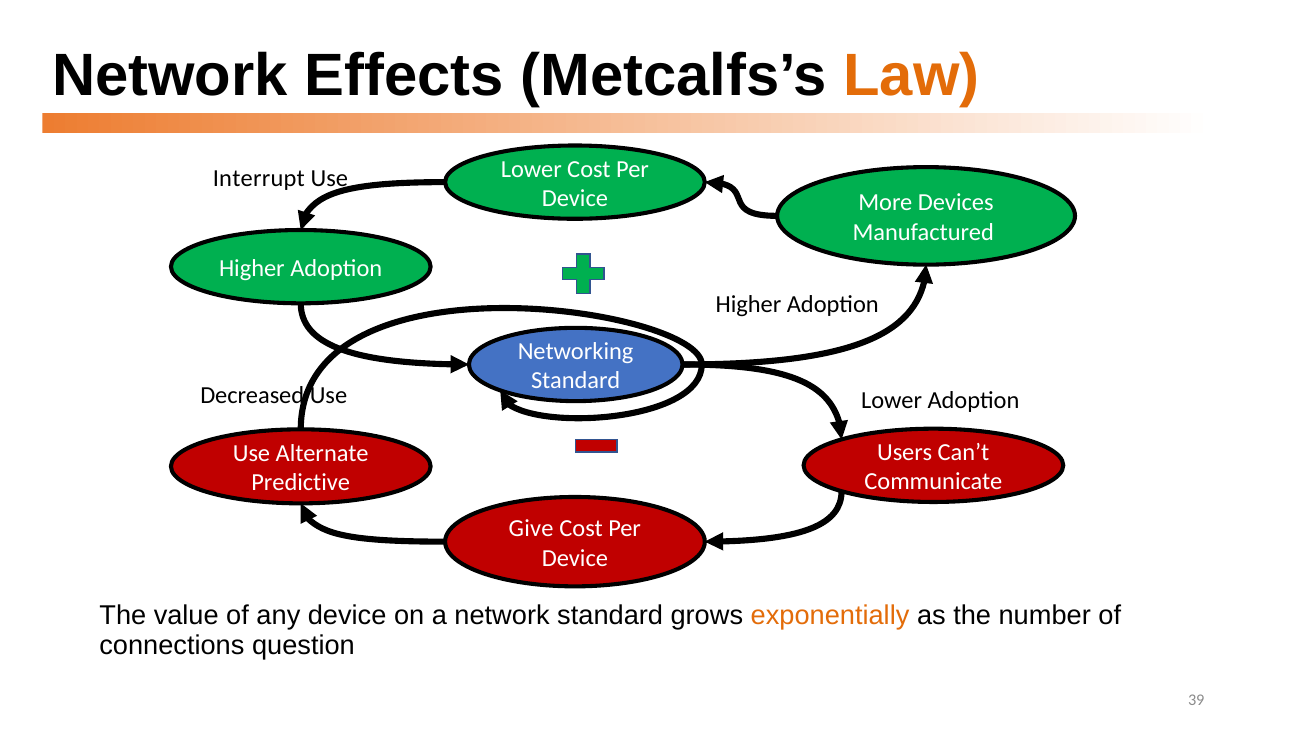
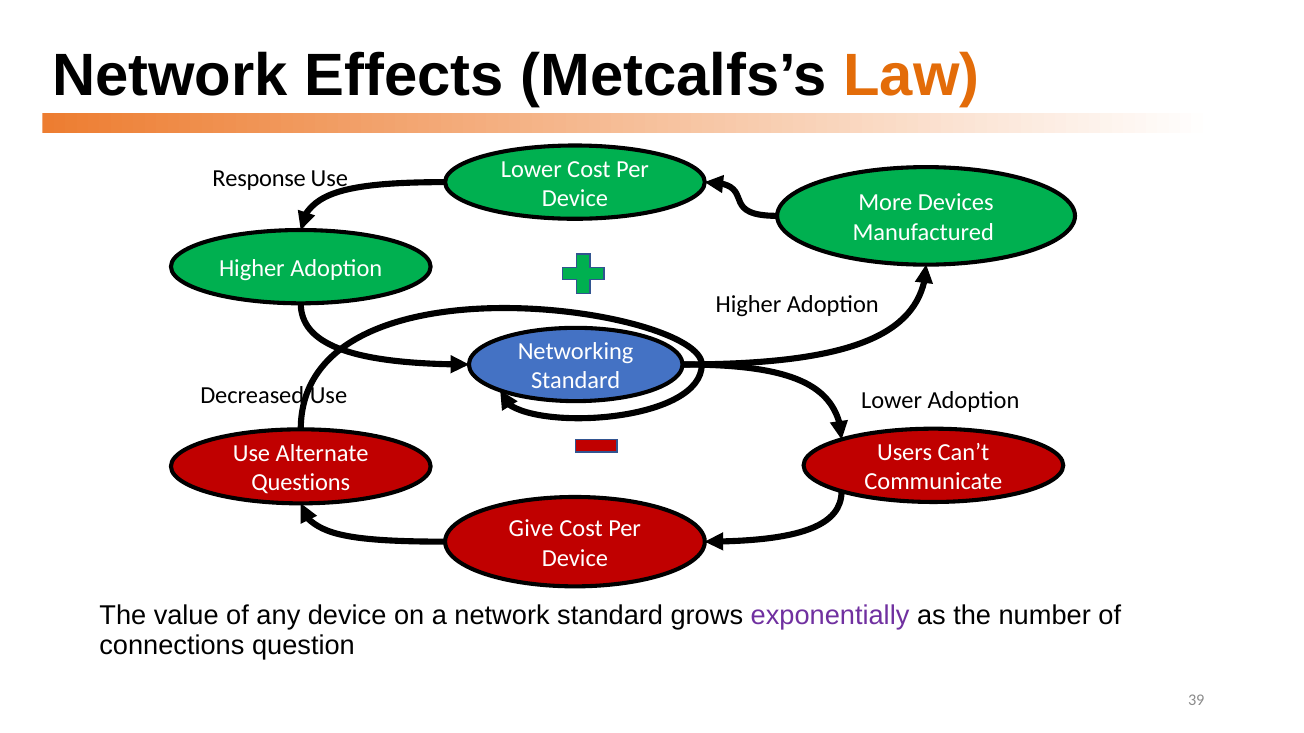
Interrupt: Interrupt -> Response (259, 179)
Predictive: Predictive -> Questions (301, 483)
exponentially colour: orange -> purple (830, 616)
